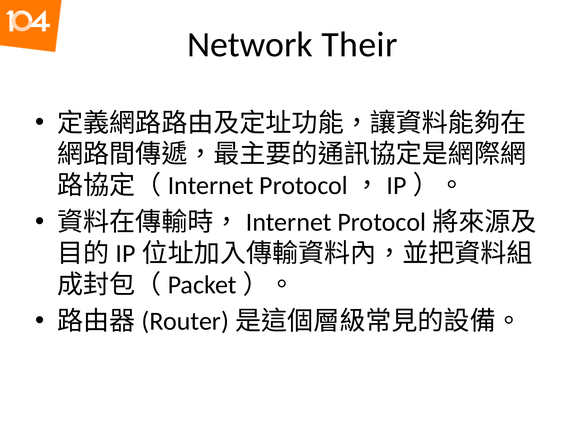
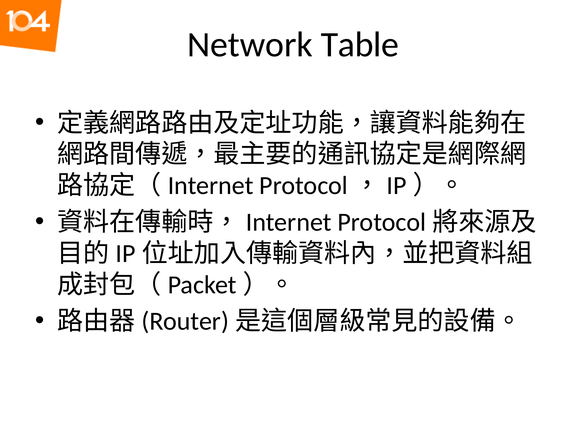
Their: Their -> Table (360, 44)
